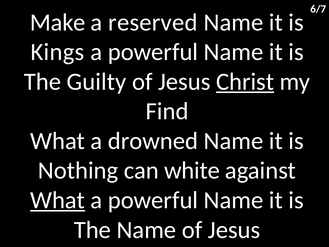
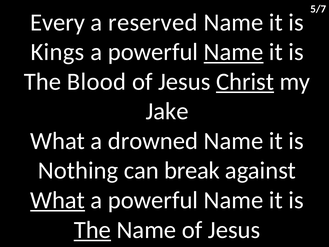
6/7: 6/7 -> 5/7 (318, 9)
Make: Make -> Every (58, 22)
Name underline: none -> present (234, 52)
Guilty: Guilty -> Blood (96, 82)
Find: Find -> Jake (167, 111)
white: white -> break (192, 170)
The underline: none -> present (92, 230)
